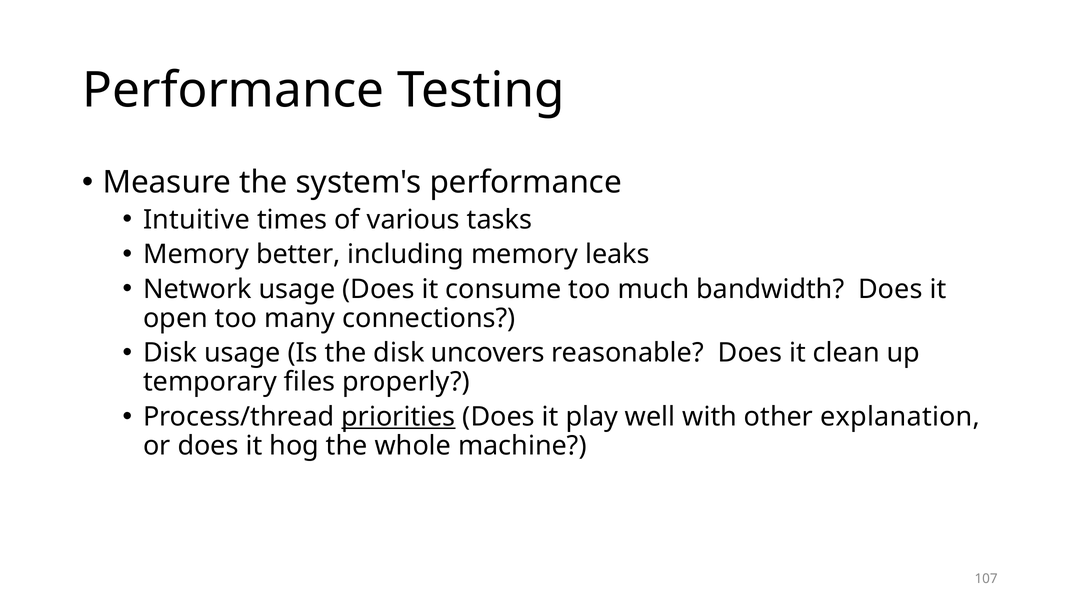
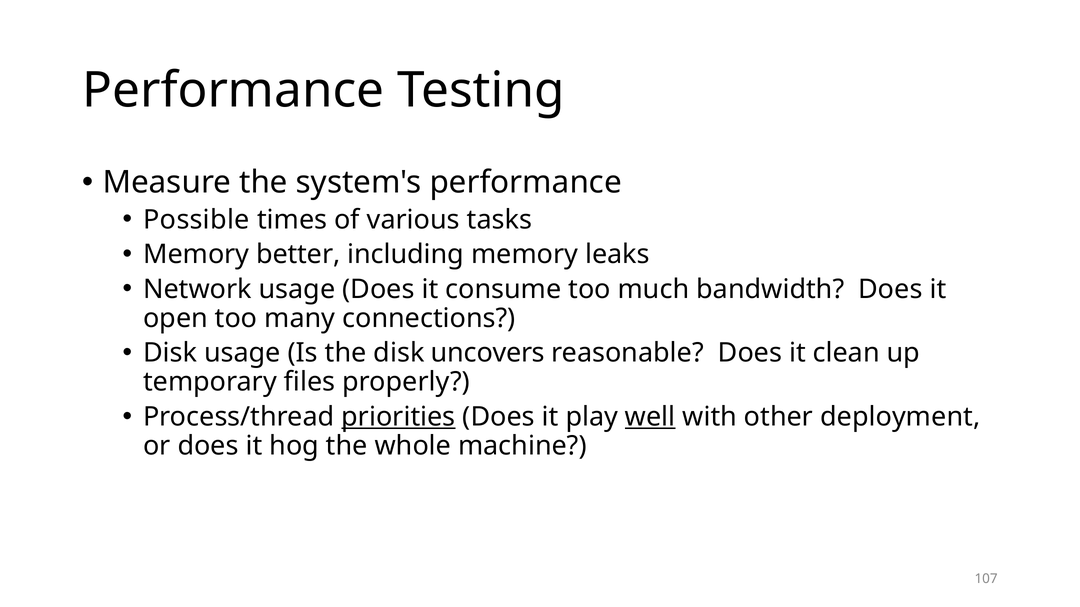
Intuitive: Intuitive -> Possible (196, 220)
well underline: none -> present (650, 417)
explanation: explanation -> deployment (900, 417)
